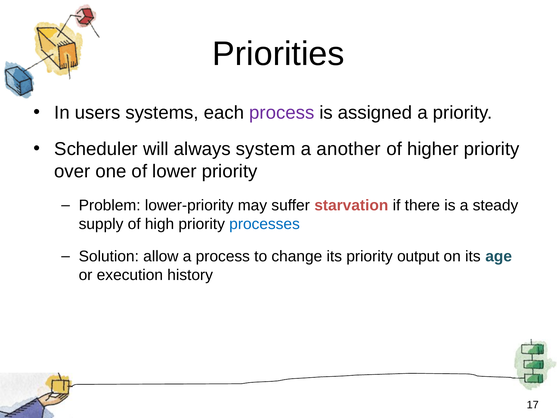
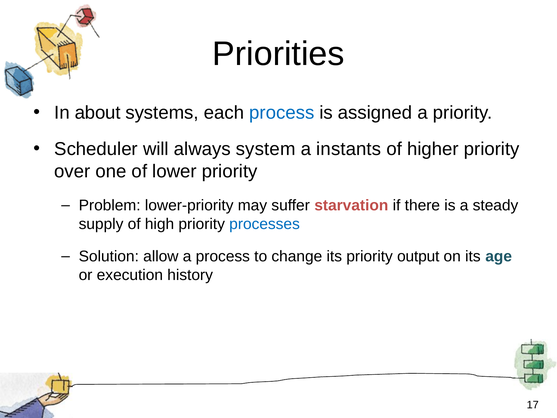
users: users -> about (98, 113)
process colour: purple -> blue (282, 113)
another: another -> instants (349, 149)
